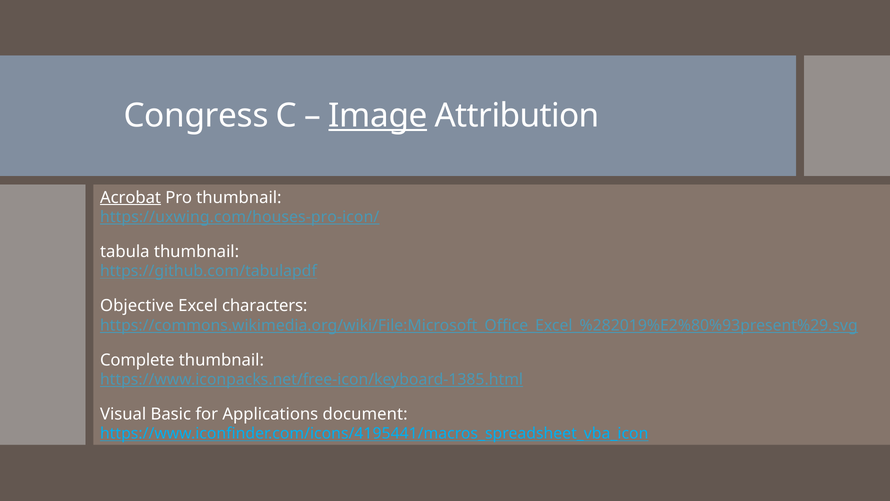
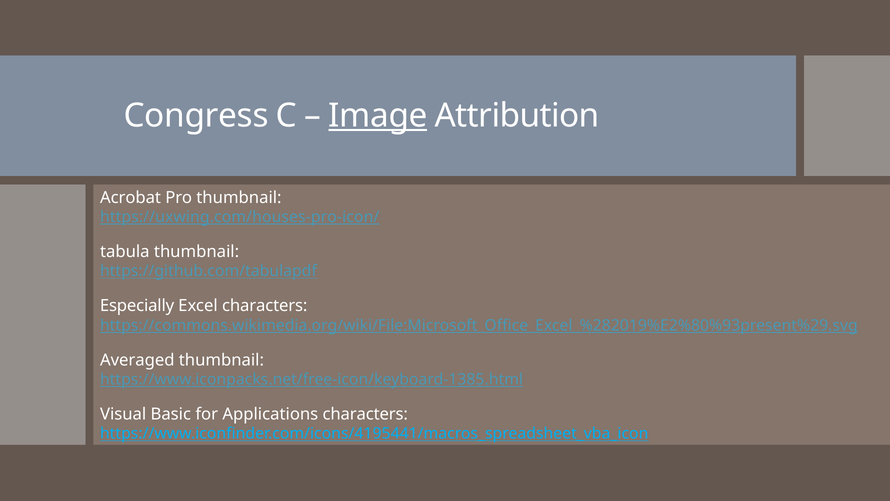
Acrobat underline: present -> none (131, 197)
Objective: Objective -> Especially (137, 306)
Complete: Complete -> Averaged (137, 360)
Applications document: document -> characters (365, 414)
